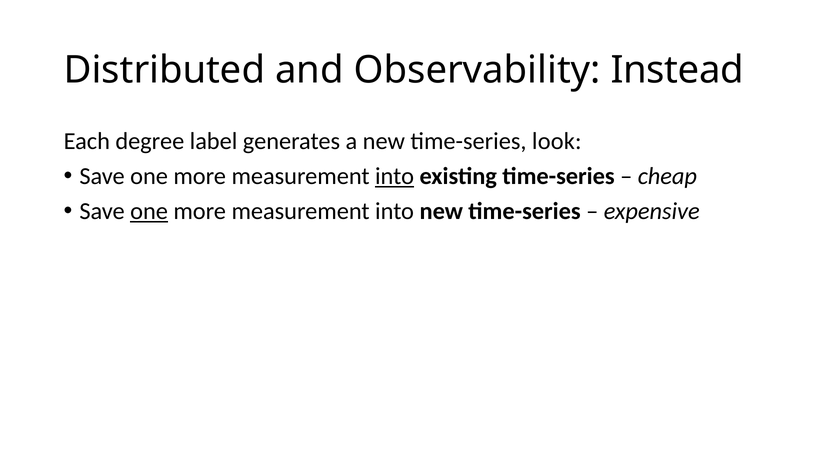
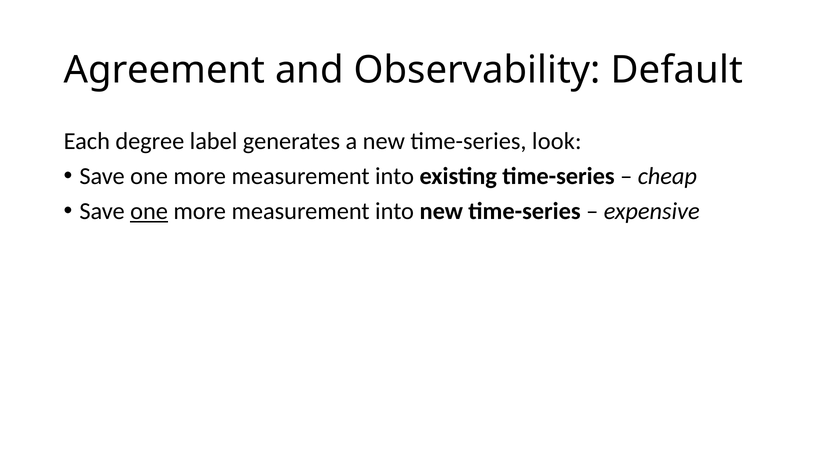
Distributed: Distributed -> Agreement (164, 70)
Instead: Instead -> Default (677, 70)
into underline: present -> none (395, 176)
